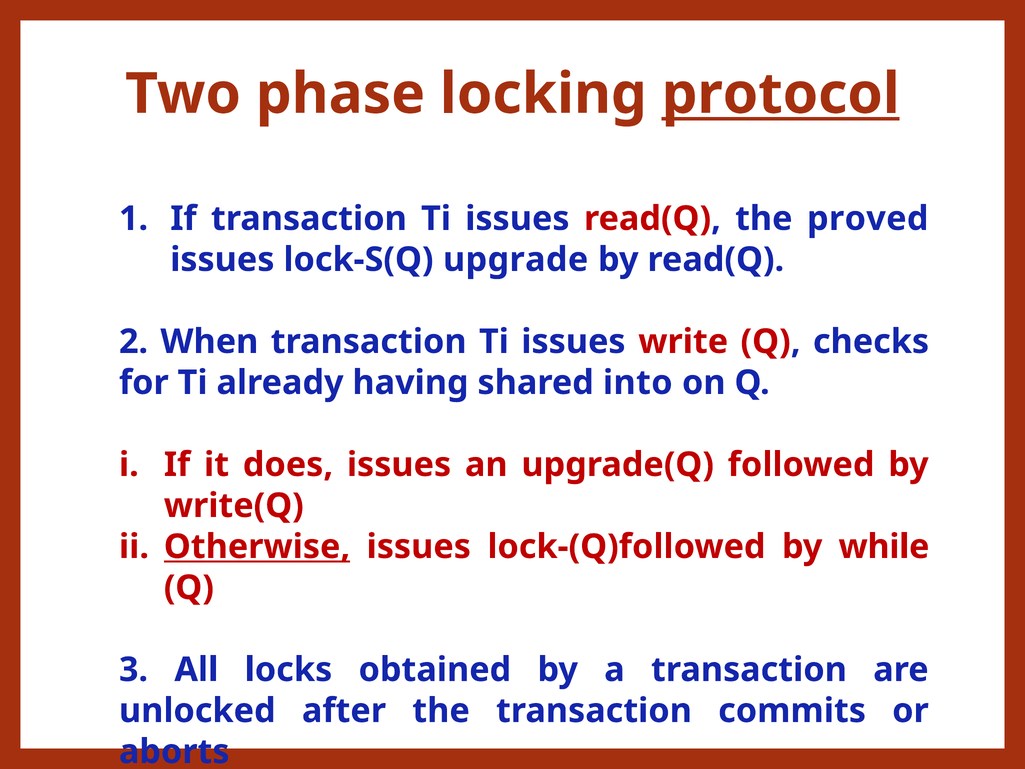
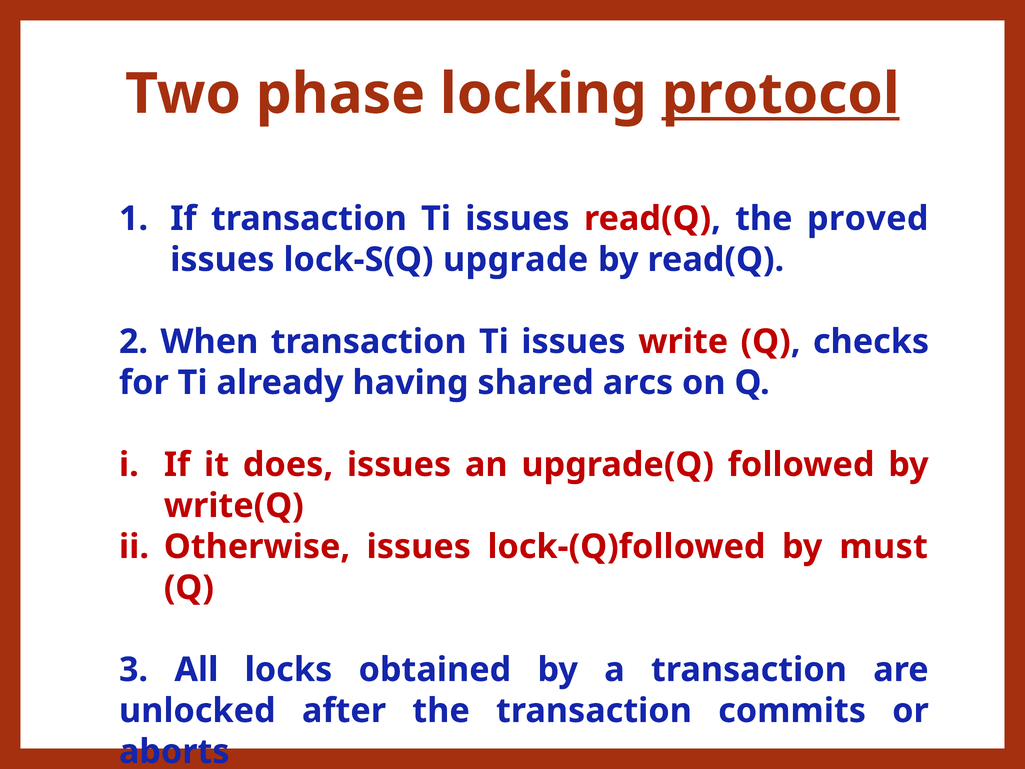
into: into -> arcs (638, 383)
Otherwise underline: present -> none (257, 547)
while: while -> must (884, 547)
